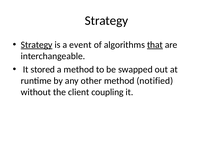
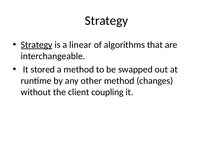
event: event -> linear (80, 45)
that underline: present -> none (155, 45)
notified: notified -> changes (155, 81)
